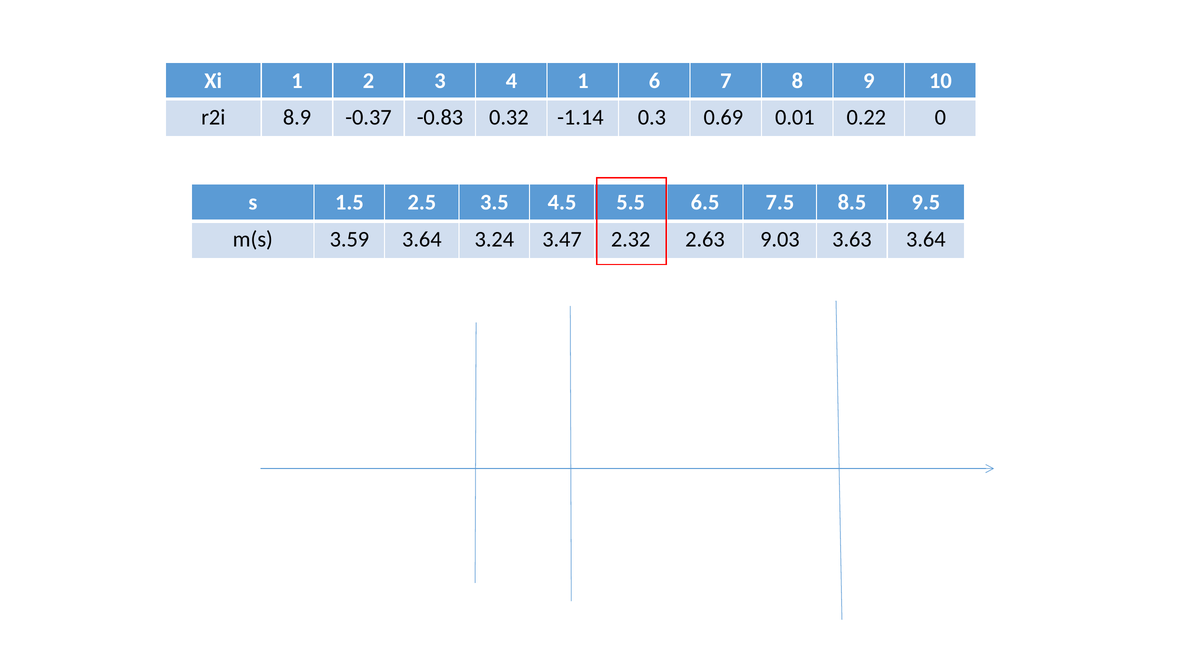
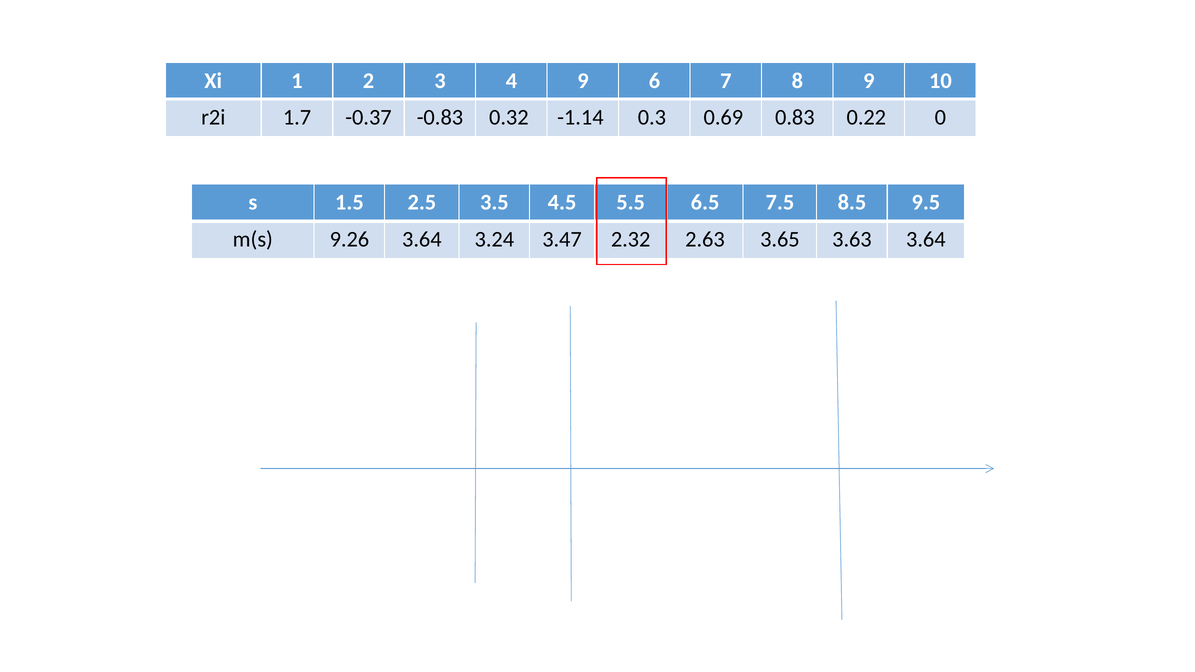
4 1: 1 -> 9 (583, 81)
8.9: 8.9 -> 1.7 (297, 117)
0.01: 0.01 -> 0.83 (795, 117)
3.59: 3.59 -> 9.26 (349, 240)
9.03: 9.03 -> 3.65 (780, 240)
